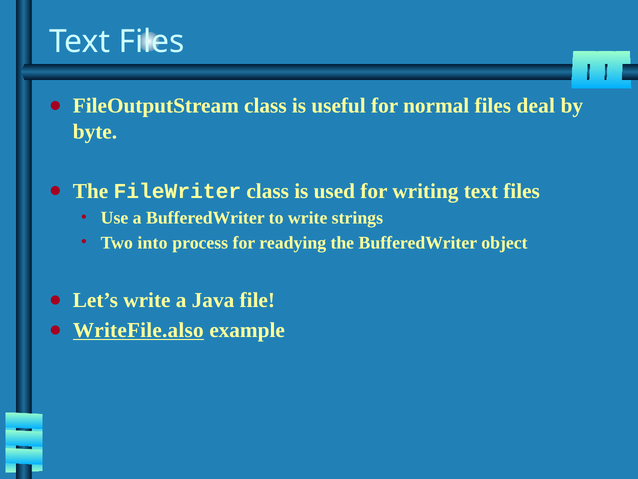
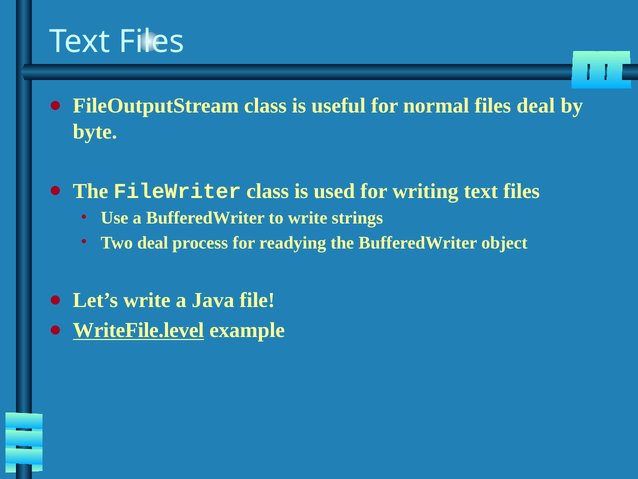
Two into: into -> deal (153, 242)
WriteFile.also: WriteFile.also -> WriteFile.level (138, 330)
